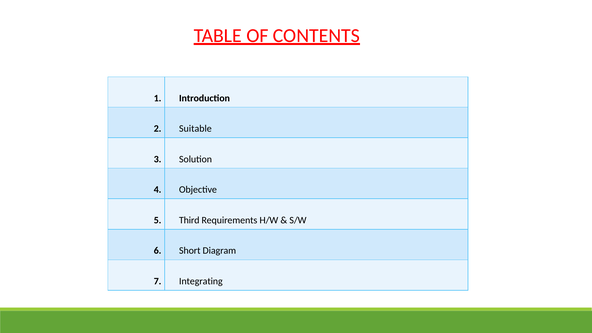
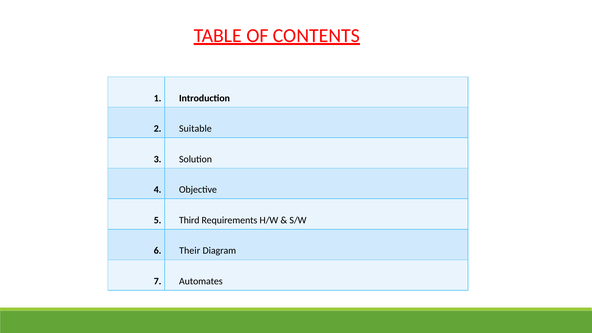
Short: Short -> Their (190, 251)
Integrating: Integrating -> Automates (201, 281)
